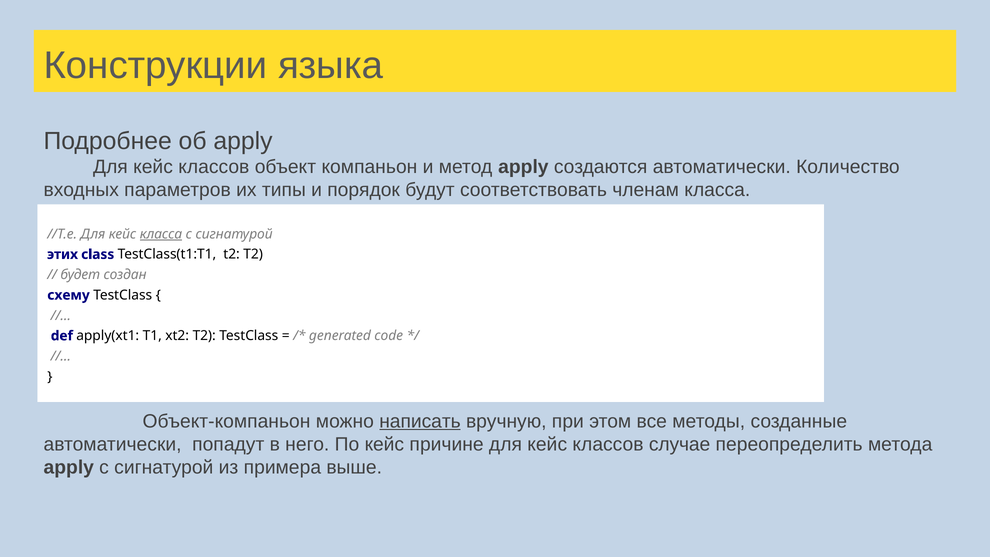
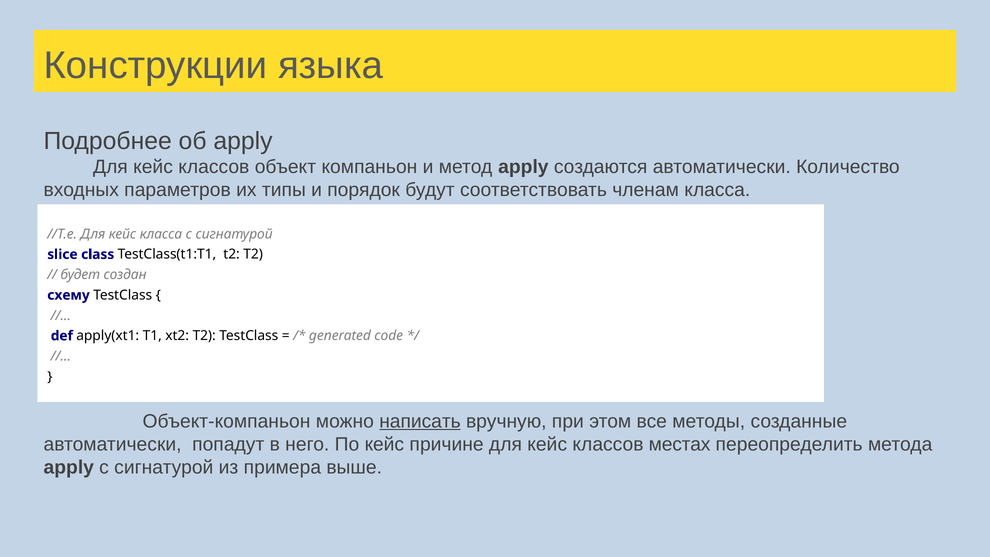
класса underline: present -> none (161, 234)
этих: этих -> slice (62, 254)
случае: случае -> местах (680, 444)
